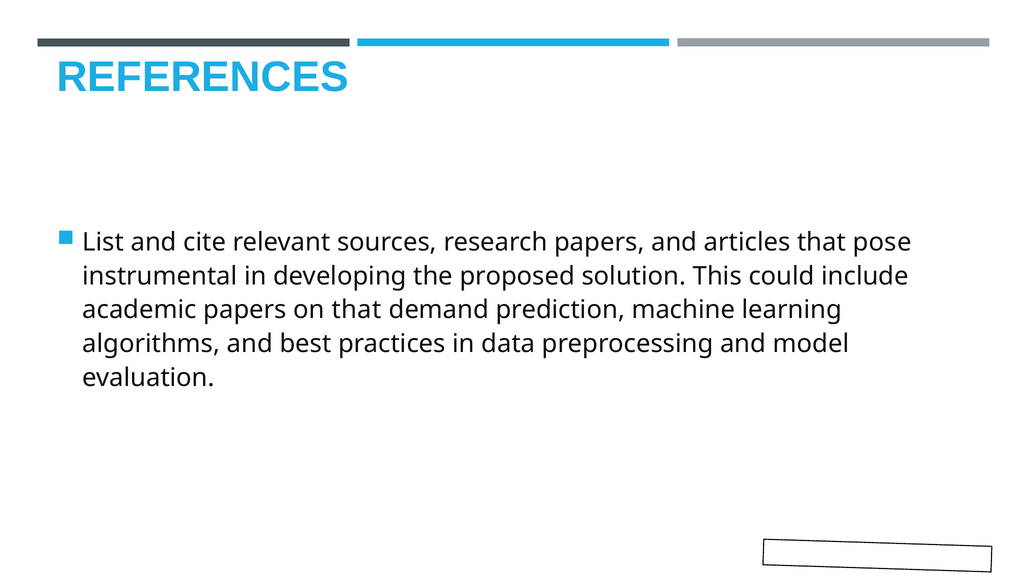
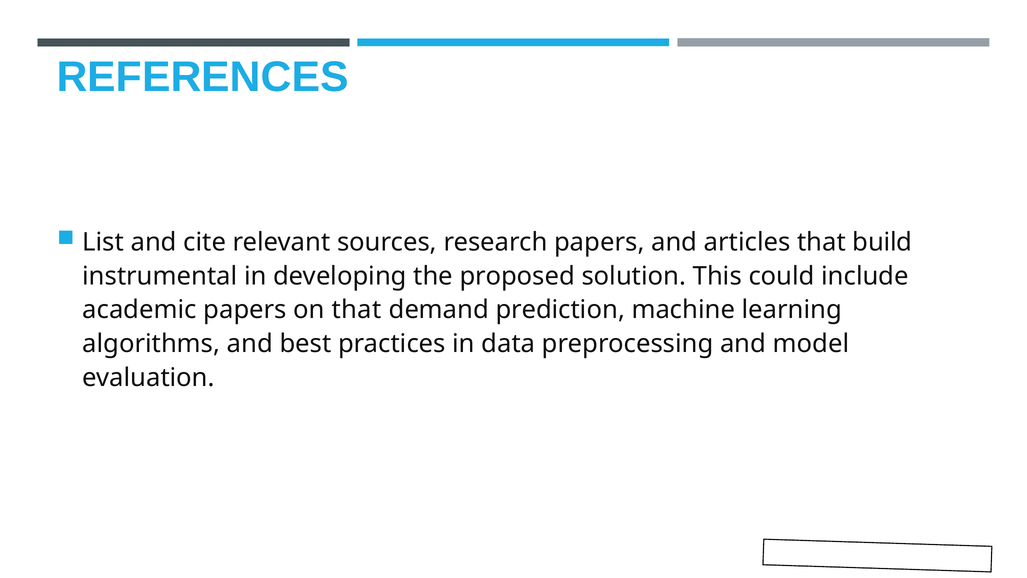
pose: pose -> build (882, 242)
